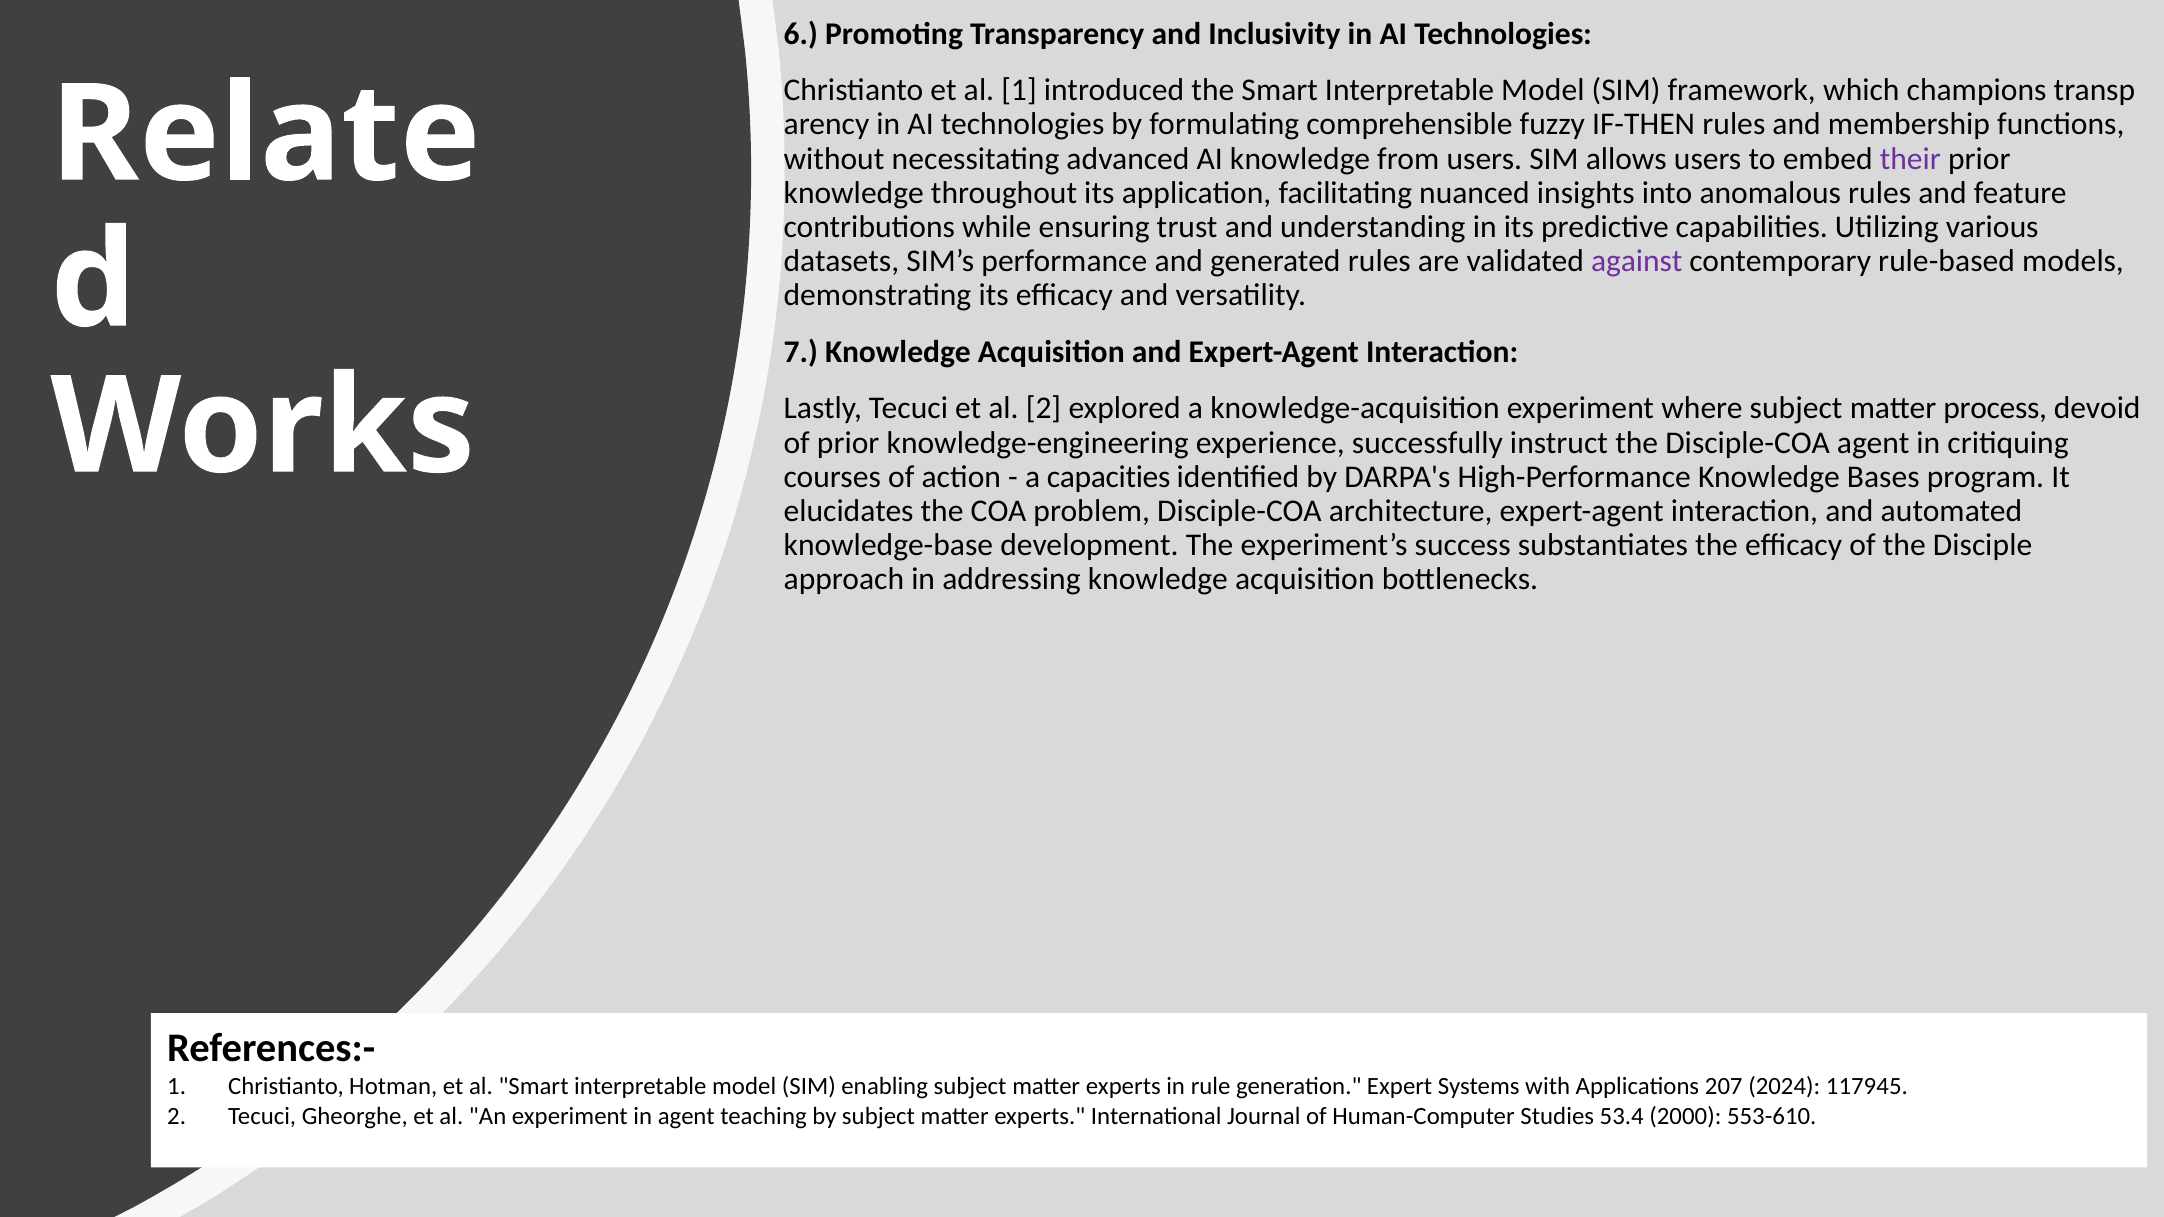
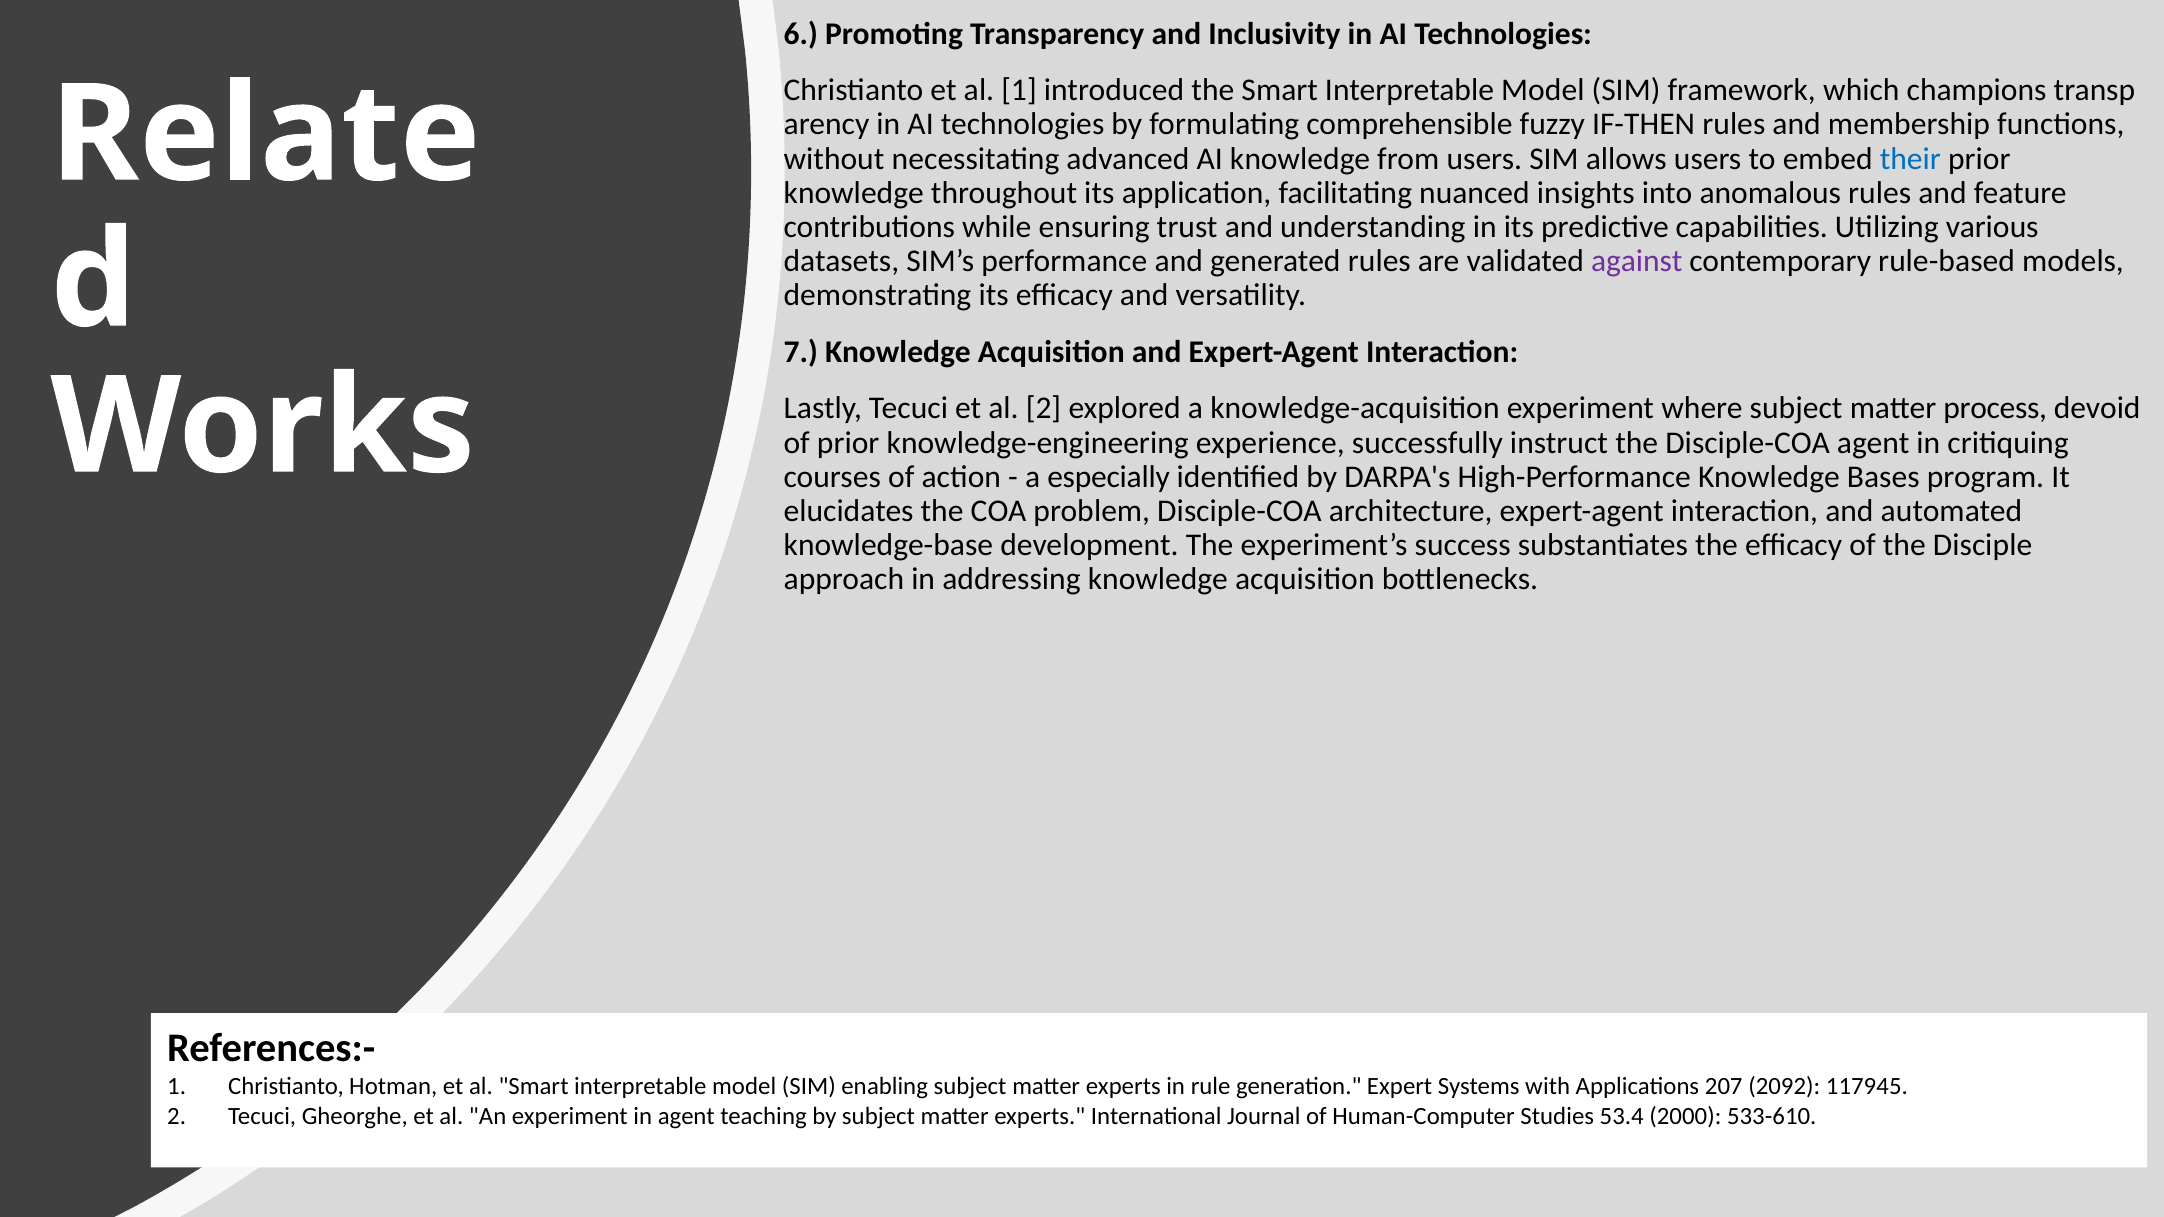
their colour: purple -> blue (1910, 159)
capacities: capacities -> especially (1109, 477)
2024: 2024 -> 2092 (1784, 1087)
553-610: 553-610 -> 533-610 (1772, 1117)
